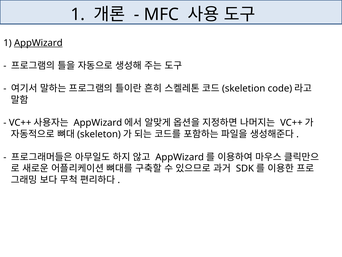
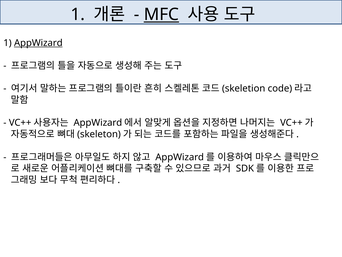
MFC underline: none -> present (161, 15)
